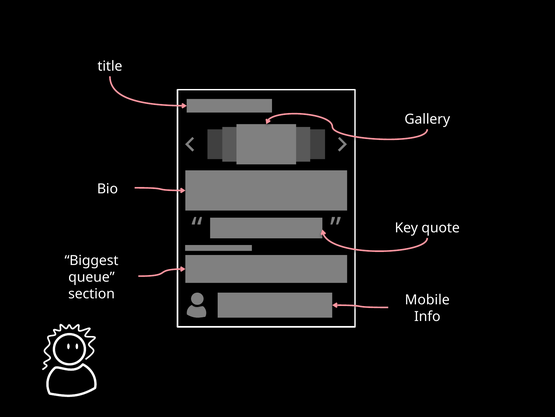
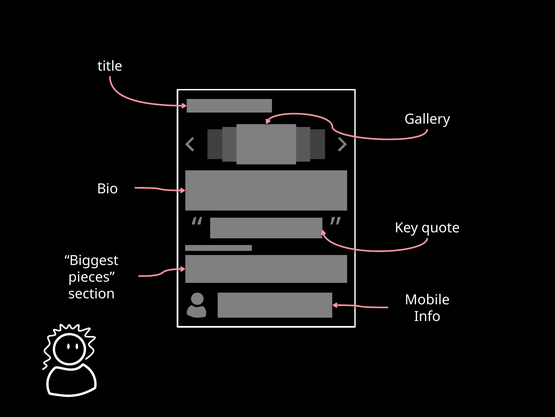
queue: queue -> pieces (91, 277)
